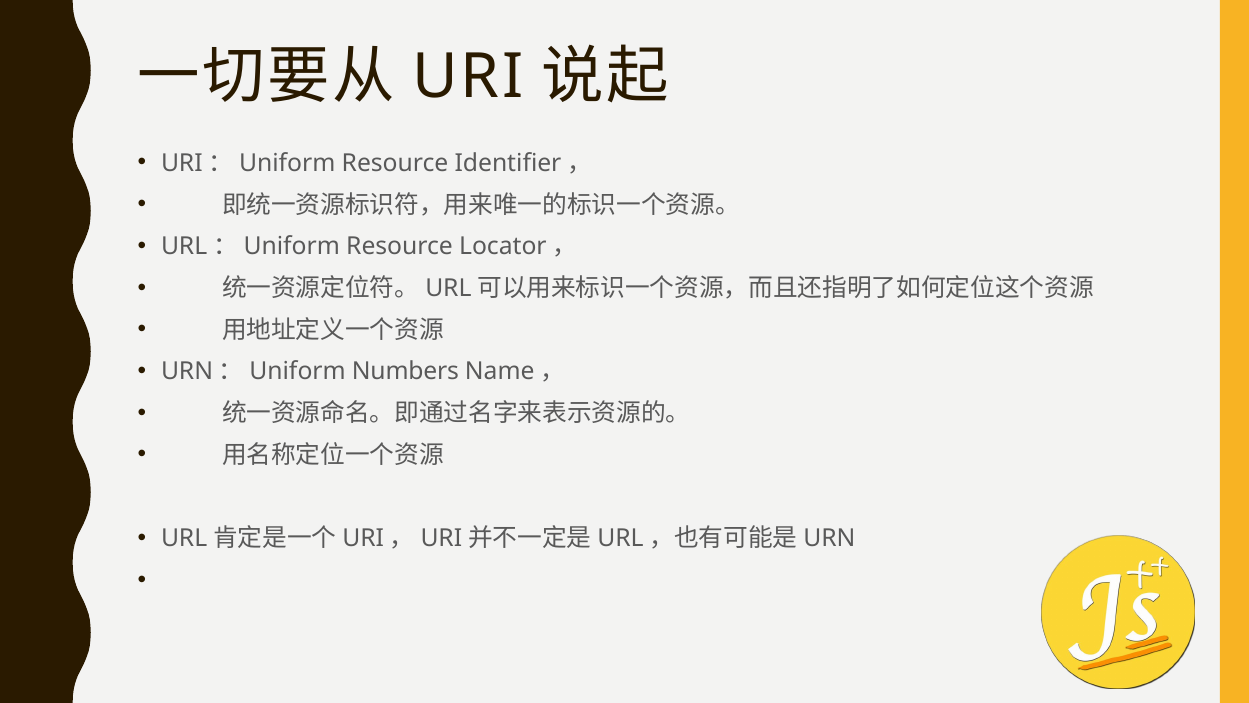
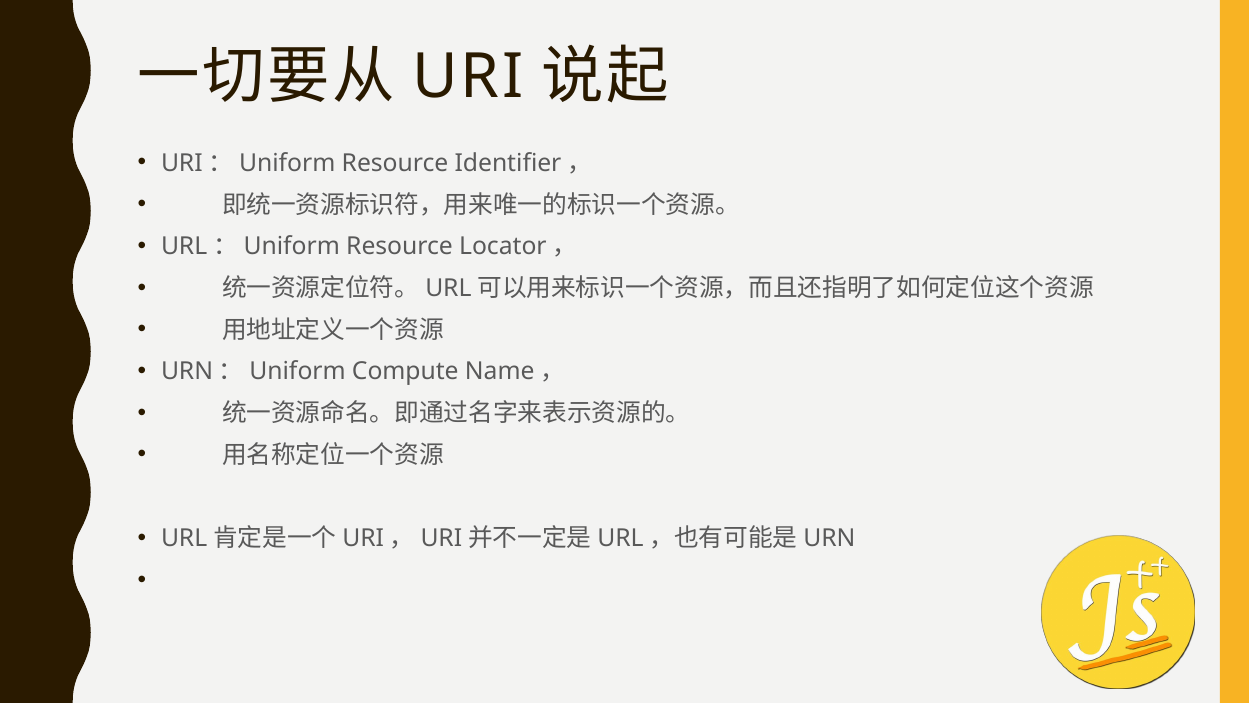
Numbers: Numbers -> Compute (405, 372)
